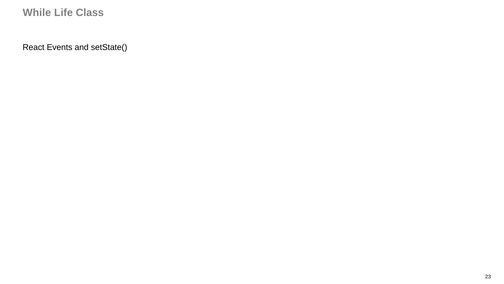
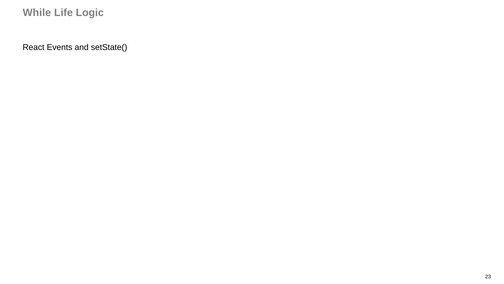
Class: Class -> Logic (90, 13)
